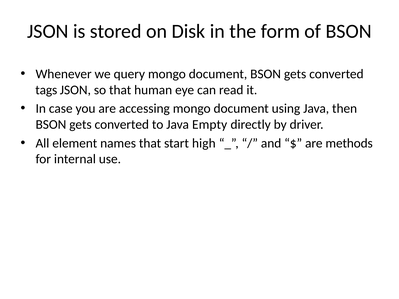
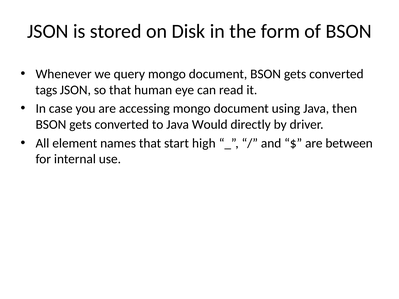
Empty: Empty -> Would (210, 125)
methods: methods -> between (349, 143)
